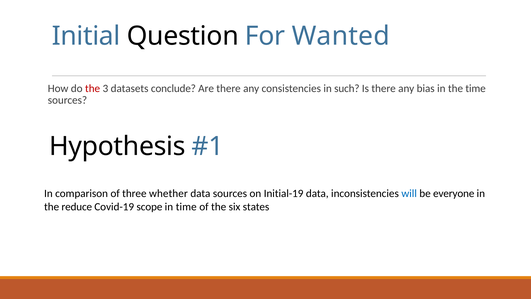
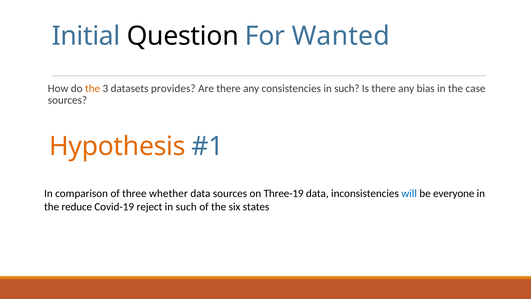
the colour: red -> orange (93, 88)
conclude: conclude -> provides (173, 88)
the time: time -> case (476, 88)
Hypothesis colour: black -> orange (117, 146)
Initial-19: Initial-19 -> Three-19 (284, 193)
scope: scope -> reject (149, 207)
time: time -> such (186, 207)
